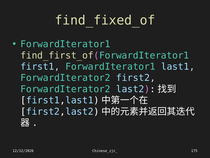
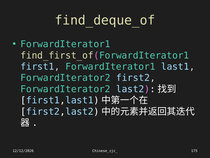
find_fixed_of: find_fixed_of -> find_deque_of (105, 20)
